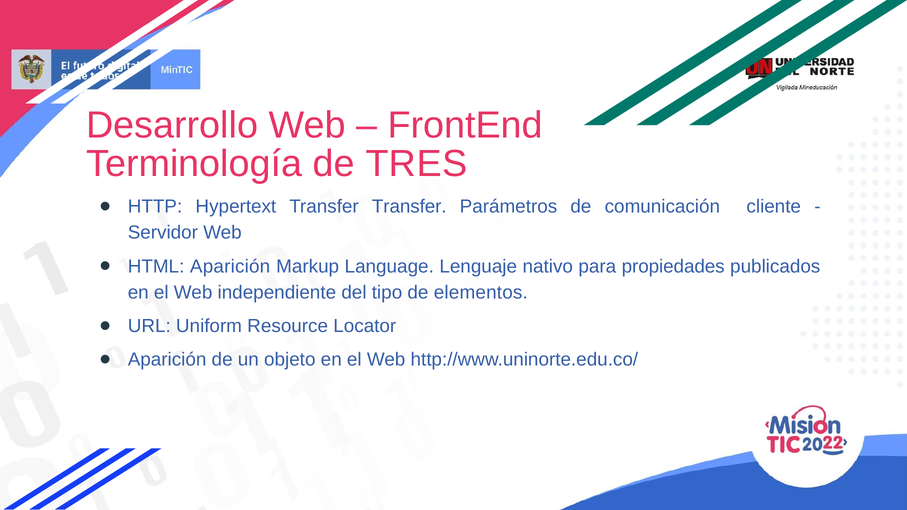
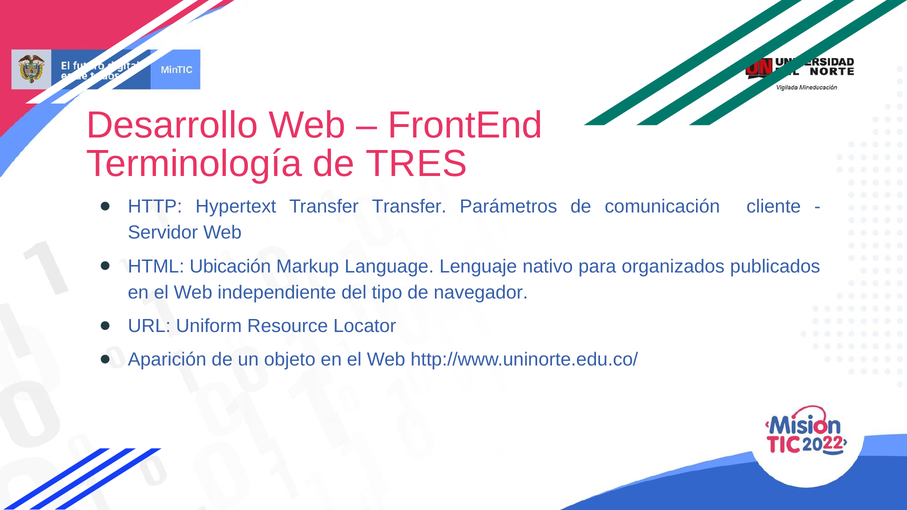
HTML Aparición: Aparición -> Ubicación (230, 266)
propiedades: propiedades -> organizados (673, 266)
elementos: elementos -> navegador (481, 292)
